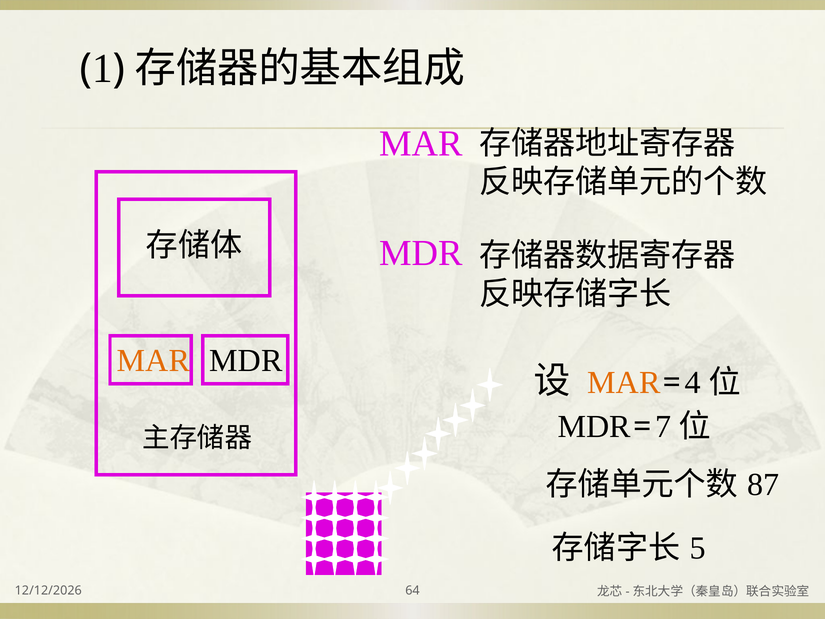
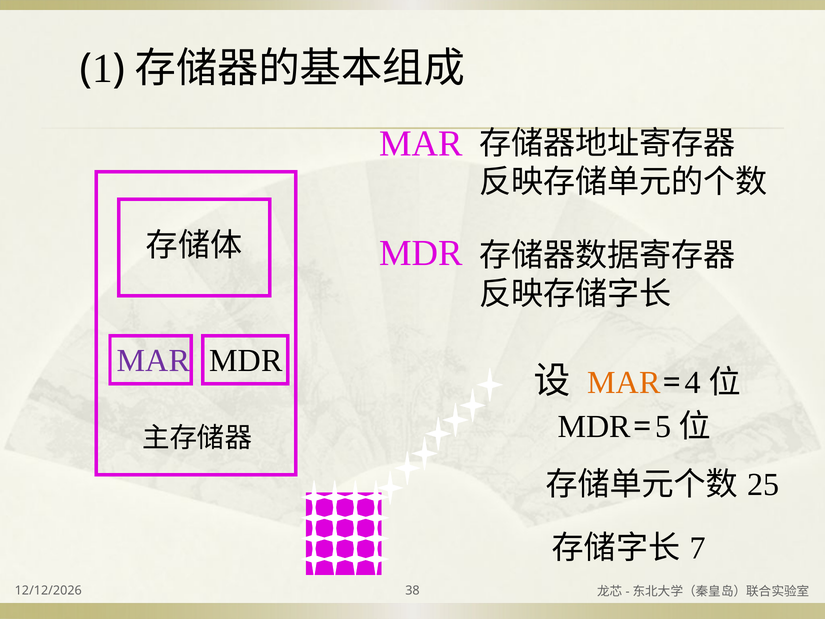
MAR colour: orange -> purple (153, 360)
7: 7 -> 5 (663, 426)
87: 87 -> 25 (763, 484)
5: 5 -> 7 (698, 548)
64: 64 -> 38 (412, 590)
